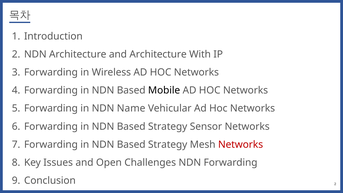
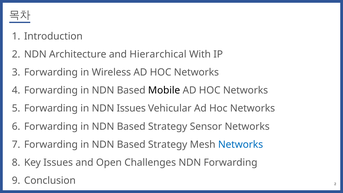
and Architecture: Architecture -> Hierarchical (158, 54)
NDN Name: Name -> Issues (131, 108)
Networks colour: red -> blue (241, 144)
